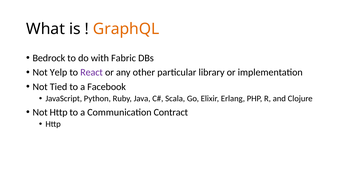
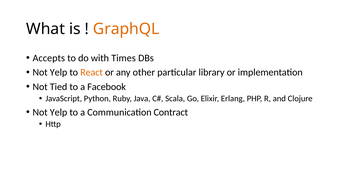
Bedrock: Bedrock -> Accepts (49, 58)
Fabric: Fabric -> Times (124, 58)
React colour: purple -> orange (92, 72)
Http: Http -> Yelp (59, 112)
